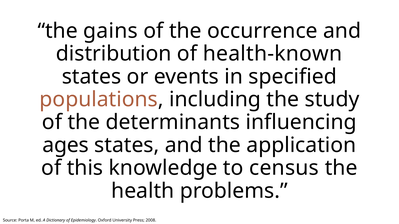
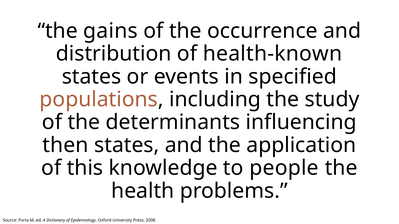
ages: ages -> then (65, 145)
census: census -> people (284, 168)
